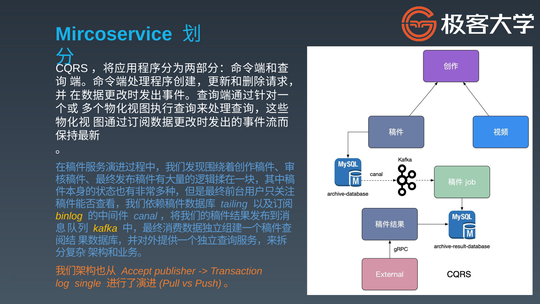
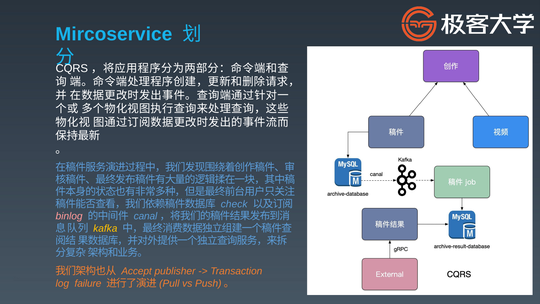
tailing: tailing -> check (234, 204)
binlog colour: yellow -> pink (69, 216)
single: single -> failure (88, 283)
